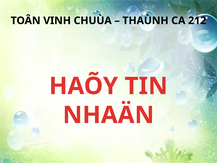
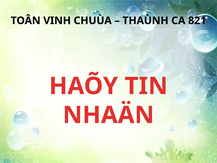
212: 212 -> 821 (197, 21)
